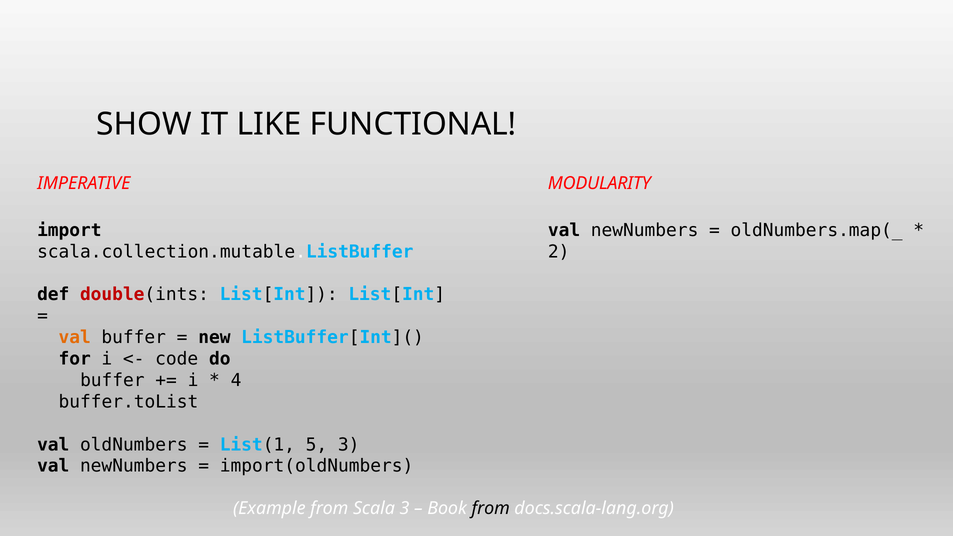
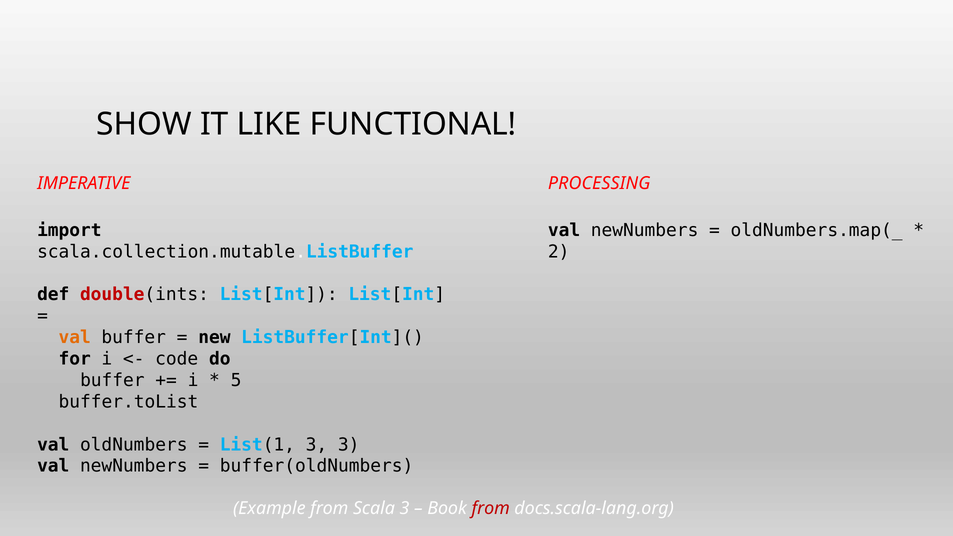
MODULARITY: MODULARITY -> PROCESSING (599, 183)
4: 4 -> 5 (236, 380)
List(1 5: 5 -> 3 (316, 445)
import(oldNumbers: import(oldNumbers -> buffer(oldNumbers (317, 466)
from colour: black -> red (491, 508)
